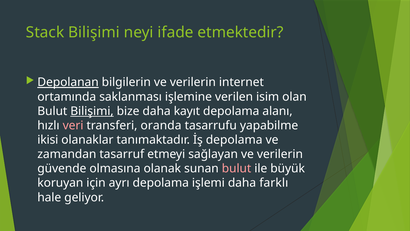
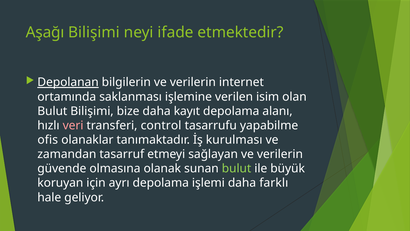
Stack: Stack -> Aşağı (45, 32)
Bilişimi underline: present -> none (92, 111)
oranda: oranda -> control (161, 125)
ikisi: ikisi -> ofis (48, 140)
İş depolama: depolama -> kurulması (234, 140)
bulut colour: pink -> light green (237, 168)
